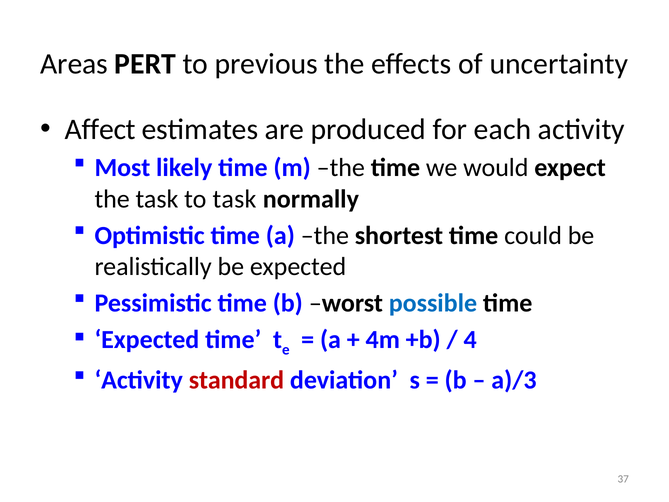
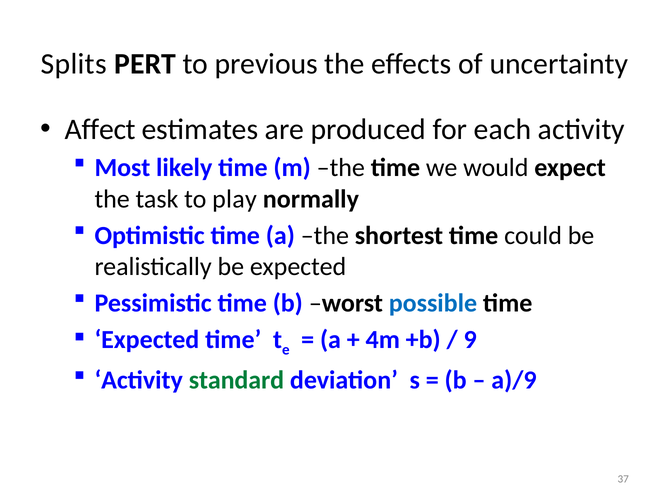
Areas: Areas -> Splits (74, 64)
to task: task -> play (234, 199)
4: 4 -> 9 (470, 339)
standard colour: red -> green (236, 380)
a)/3: a)/3 -> a)/9 (514, 380)
